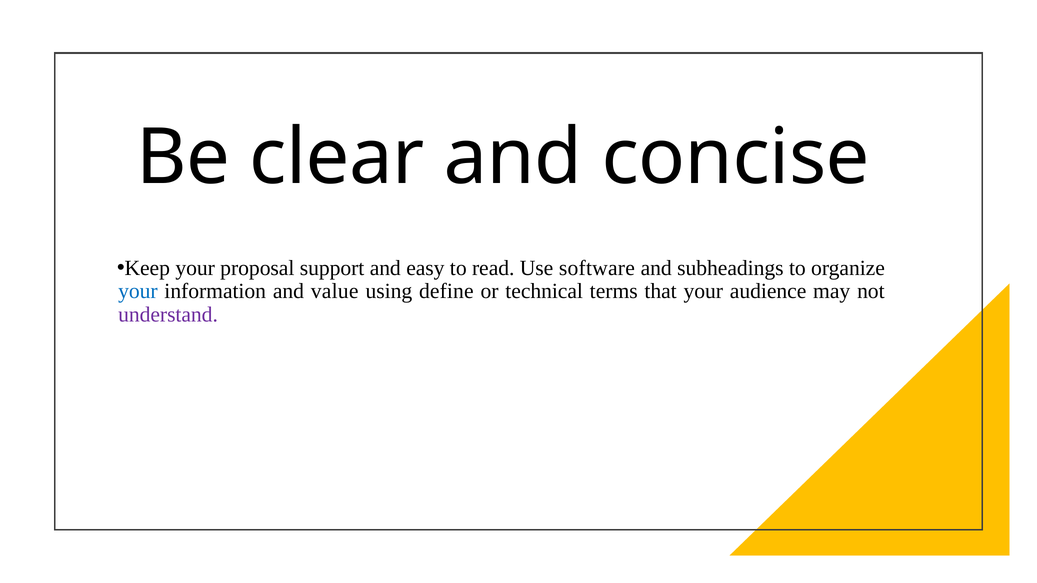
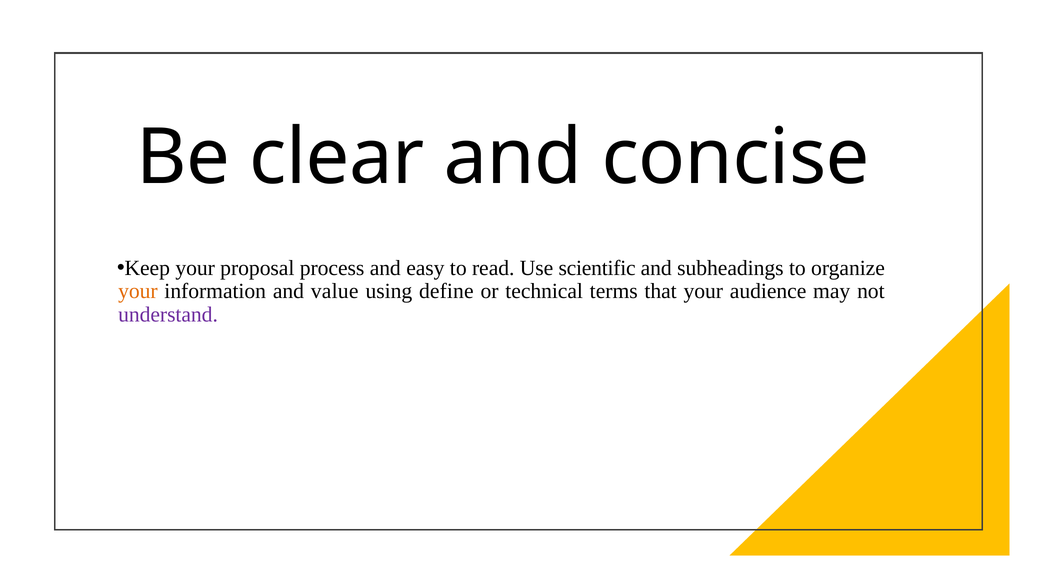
support: support -> process (332, 268)
software: software -> scientific (597, 268)
your colour: blue -> orange (138, 291)
